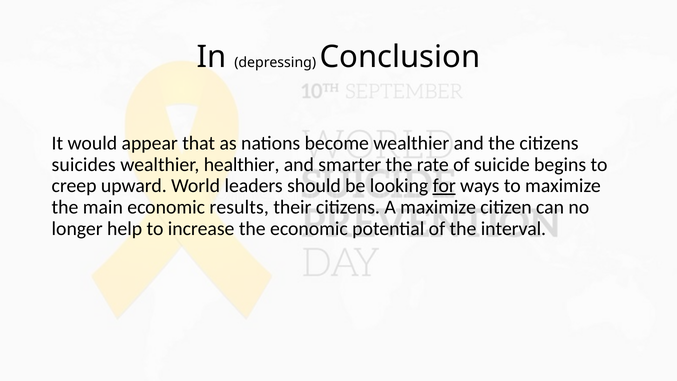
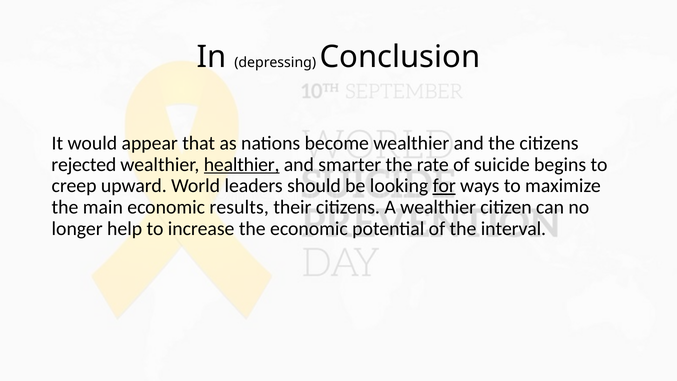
suicides: suicides -> rejected (84, 164)
healthier underline: none -> present (242, 164)
A maximize: maximize -> wealthier (438, 207)
